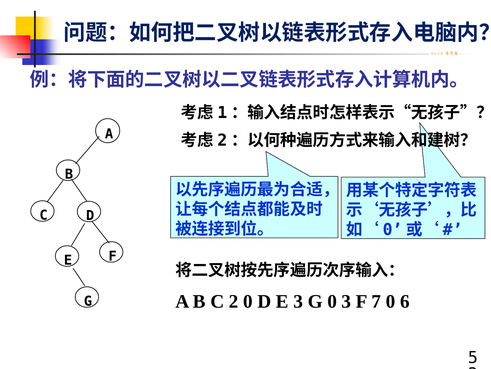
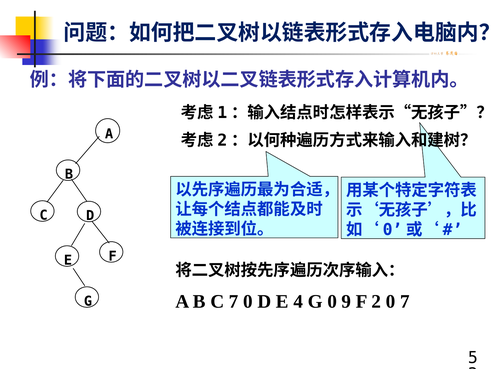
C 2: 2 -> 7 (234, 301)
E 3: 3 -> 4 (298, 301)
0 3: 3 -> 9 (346, 301)
7: 7 -> 2 (376, 301)
0 6: 6 -> 7 (405, 301)
